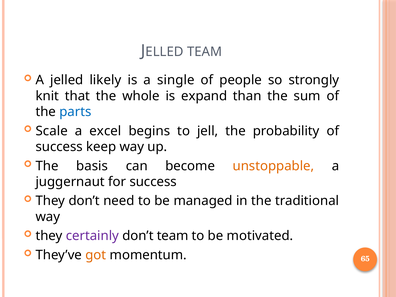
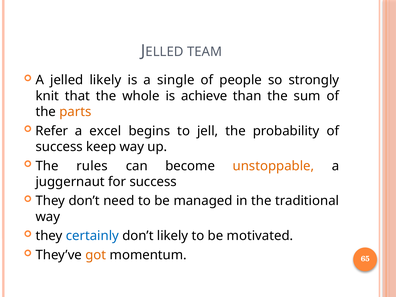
expand: expand -> achieve (204, 96)
parts colour: blue -> orange (75, 112)
Scale: Scale -> Refer (52, 131)
basis: basis -> rules (92, 166)
certainly colour: purple -> blue (92, 236)
don’t team: team -> likely (173, 236)
